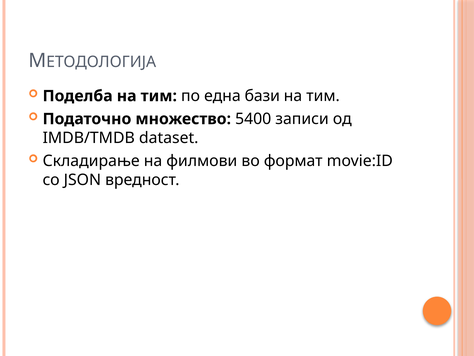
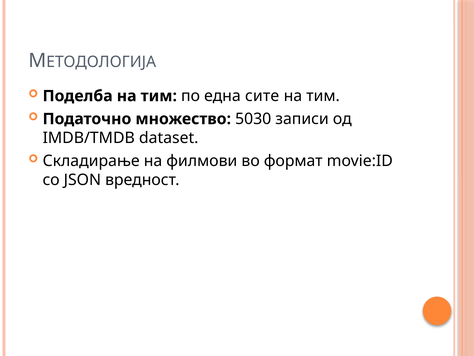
бази: бази -> сите (262, 96)
5400: 5400 -> 5030 (253, 119)
